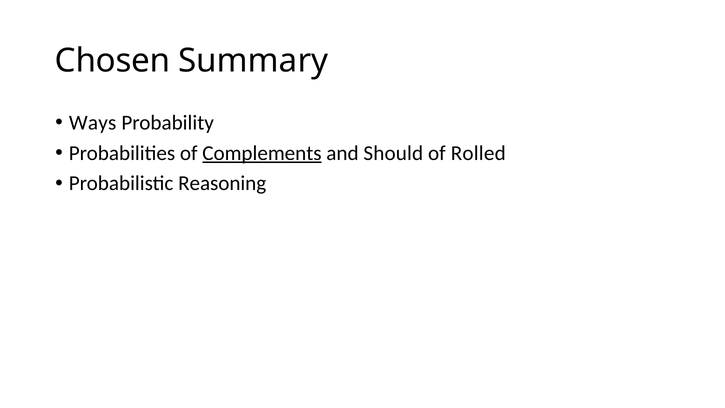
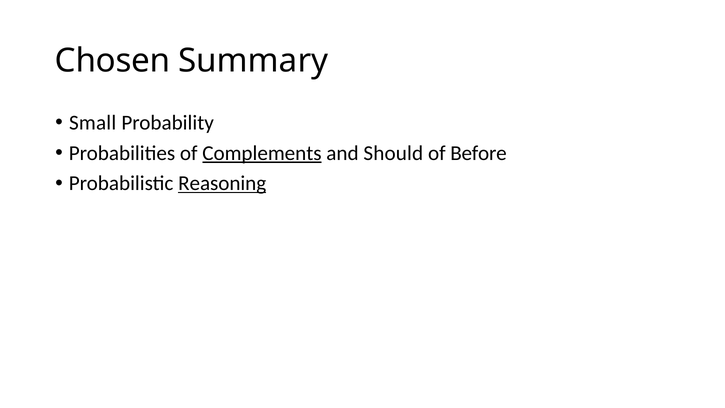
Ways: Ways -> Small (93, 123)
Rolled: Rolled -> Before (478, 153)
Reasoning underline: none -> present (222, 183)
